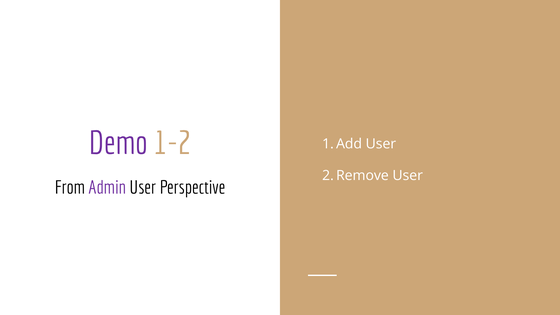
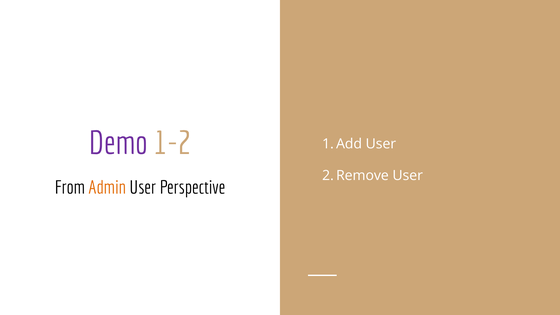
Admin colour: purple -> orange (107, 188)
